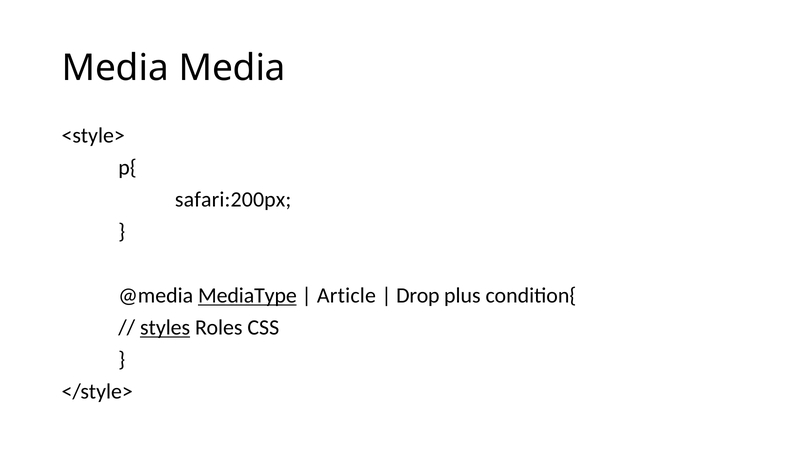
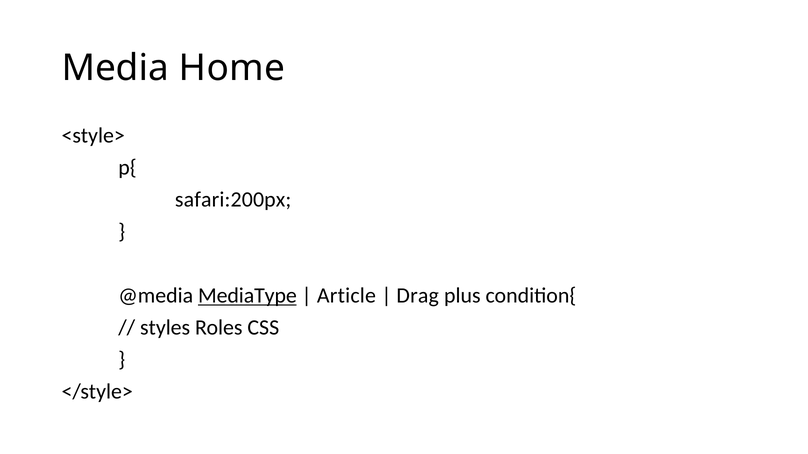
Media Media: Media -> Home (232, 68)
Drop: Drop -> Drag (418, 296)
styles underline: present -> none (165, 328)
